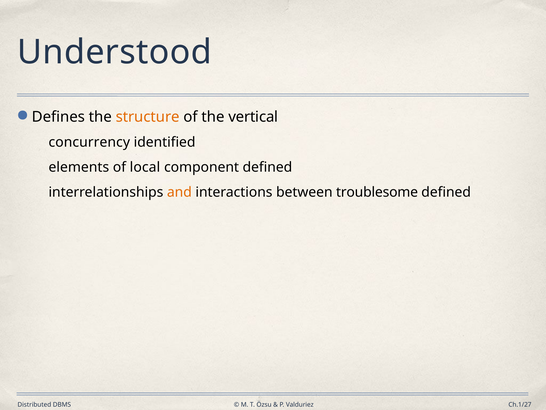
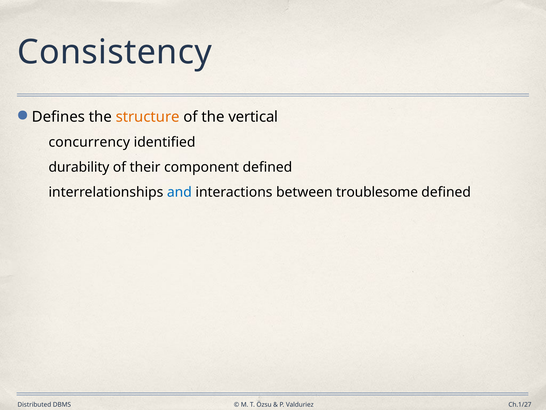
Understood: Understood -> Consistency (115, 52)
elements: elements -> durability (79, 167)
local: local -> their (145, 167)
and colour: orange -> blue (179, 192)
